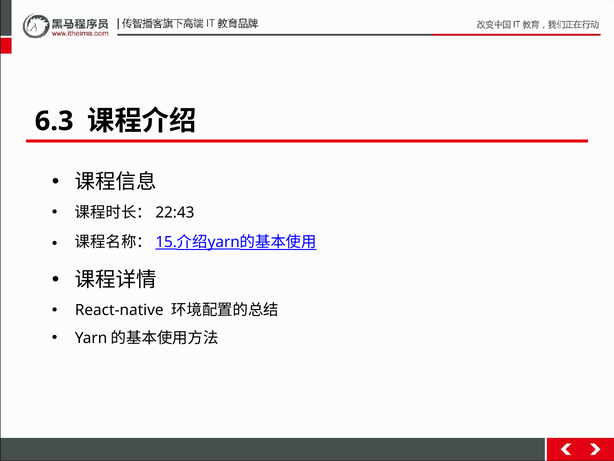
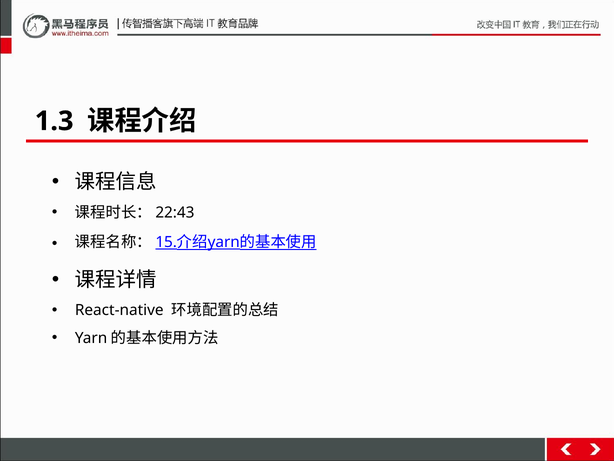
6.3: 6.3 -> 1.3 (54, 121)
